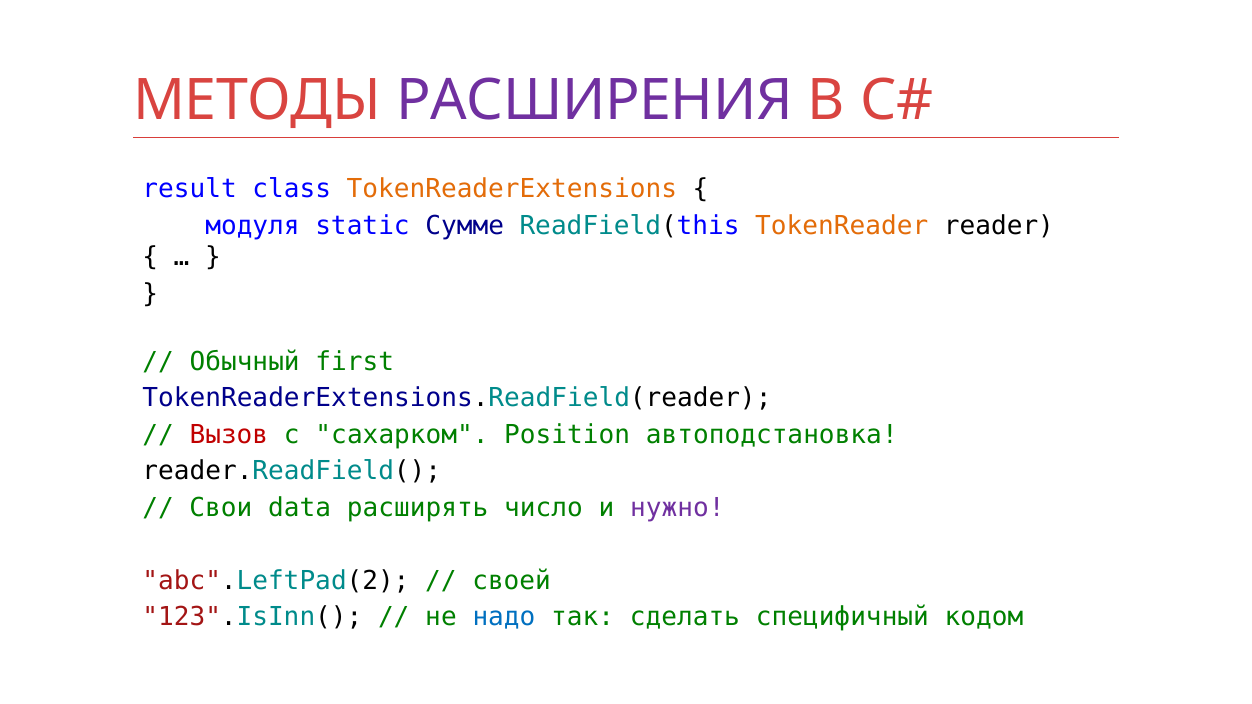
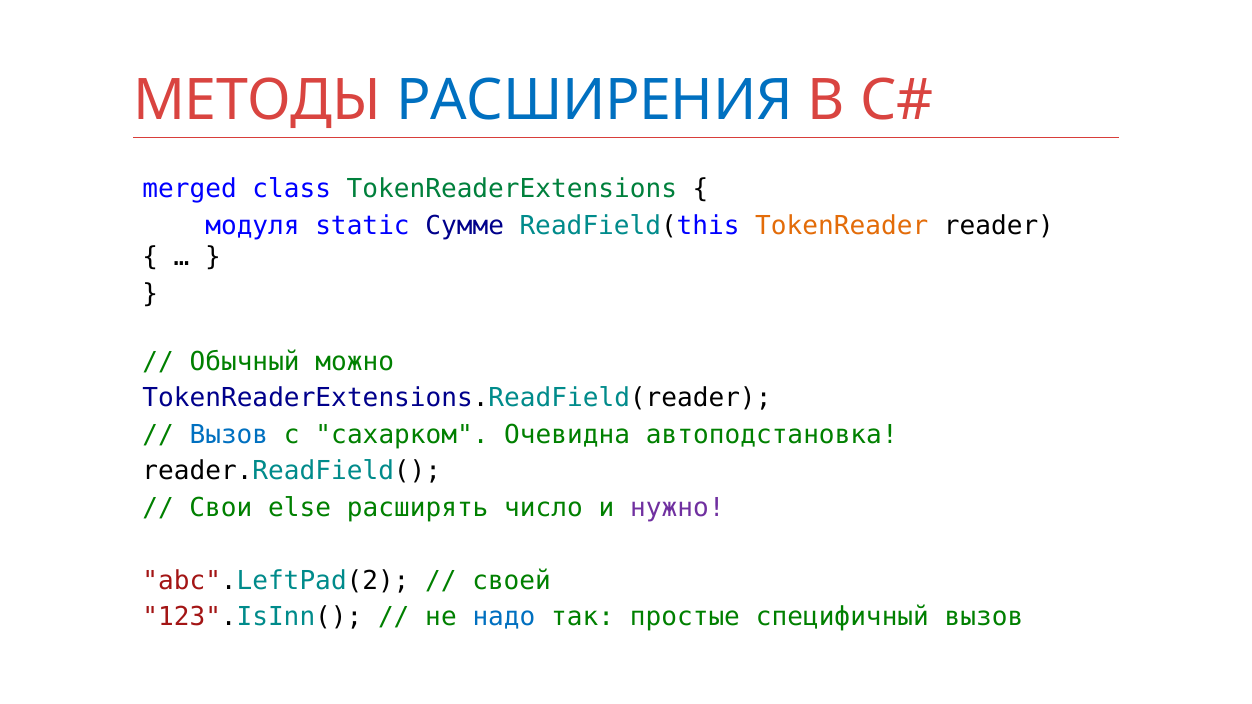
РАСШИРЕНИЯ colour: purple -> blue (595, 101)
result: result -> merged (190, 189)
TokenReaderExtensions colour: orange -> green (512, 189)
first: first -> можно (355, 362)
Вызов colour: red -> blue (229, 435)
Position: Position -> Очевидна (567, 435)
data: data -> else (300, 508)
сделать: сделать -> простые (685, 617)
специфичный кодом: кодом -> вызов (984, 617)
